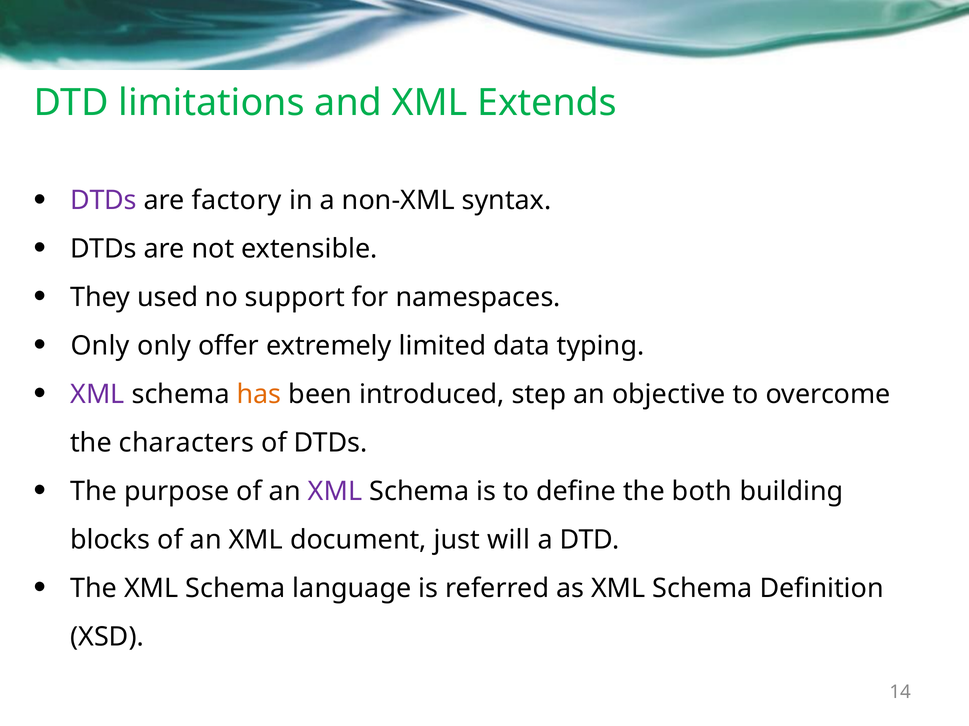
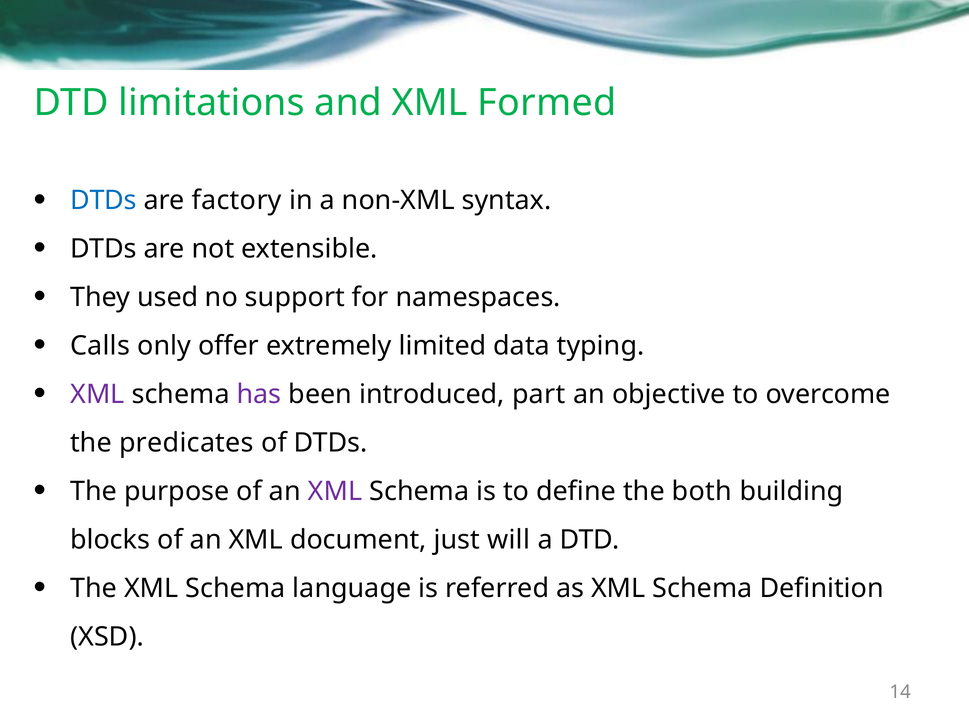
Extends: Extends -> Formed (547, 103)
DTDs colour: purple -> blue (104, 201)
Only: Only -> Calls (100, 346)
has colour: orange -> purple (259, 395)
step: step -> part (539, 395)
characters: characters -> predicates (186, 443)
